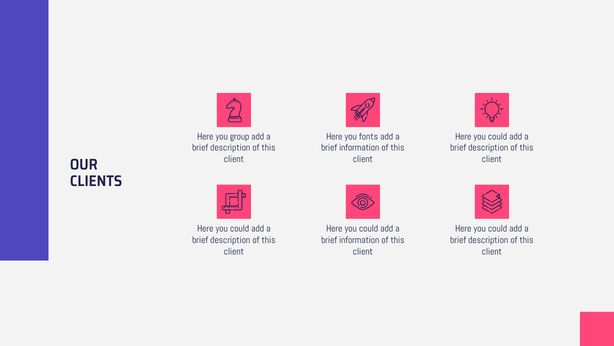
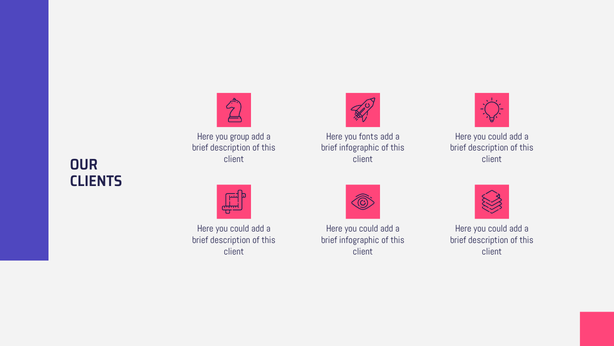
information: information -> infographic (359, 148)
information: information -> infographic (359, 240)
